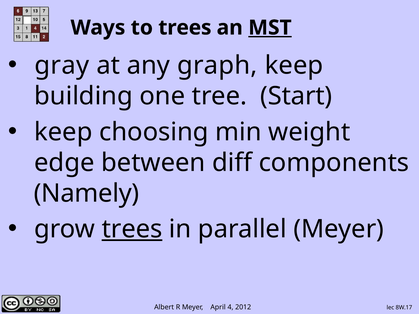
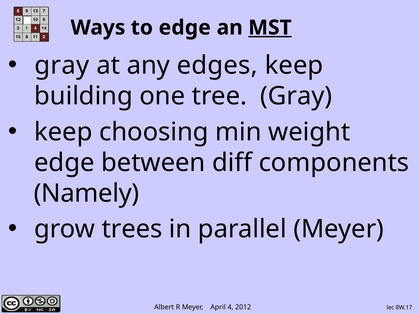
to trees: trees -> edge (185, 28)
graph: graph -> edges (217, 65)
tree Start: Start -> Gray (296, 96)
trees underline: present -> none (132, 229)
